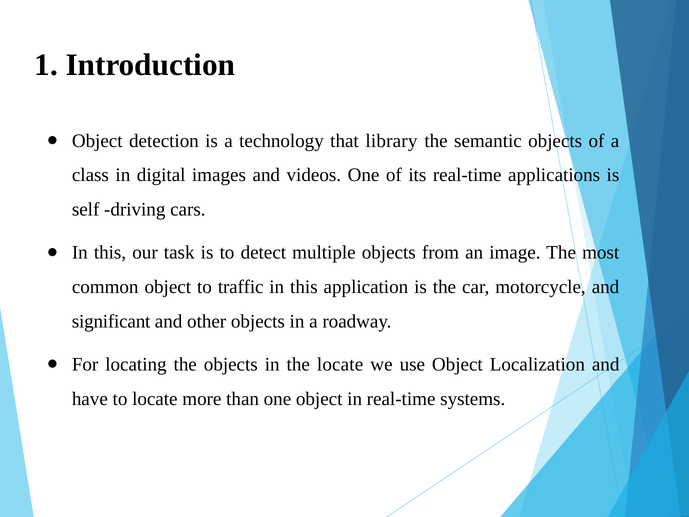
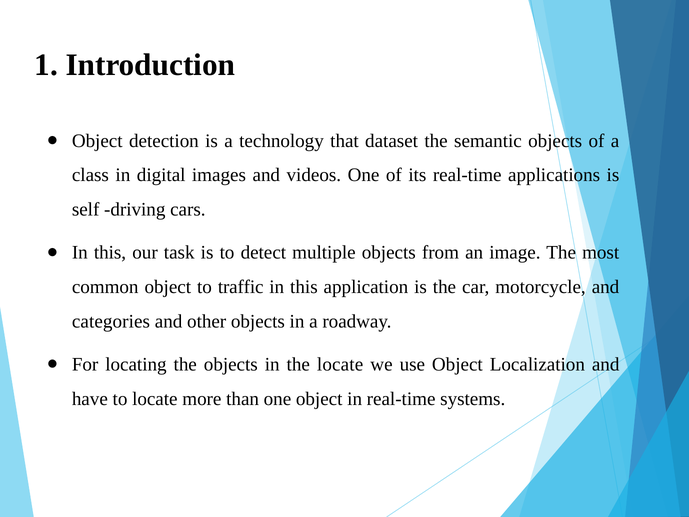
library: library -> dataset (392, 141)
significant: significant -> categories (111, 321)
